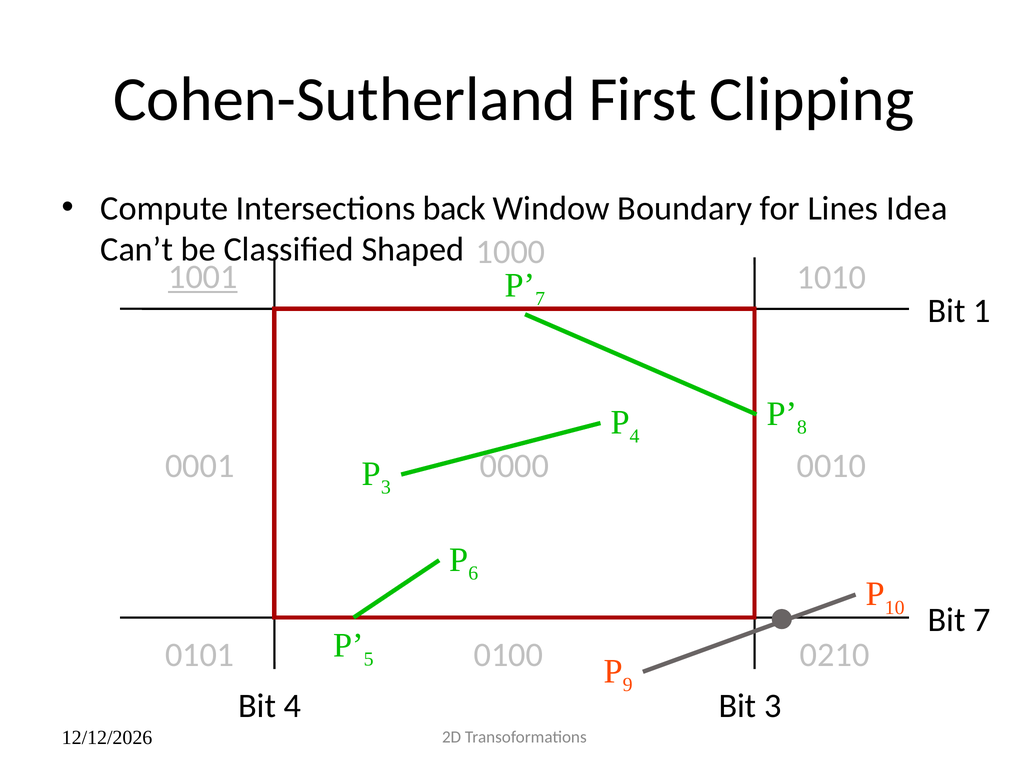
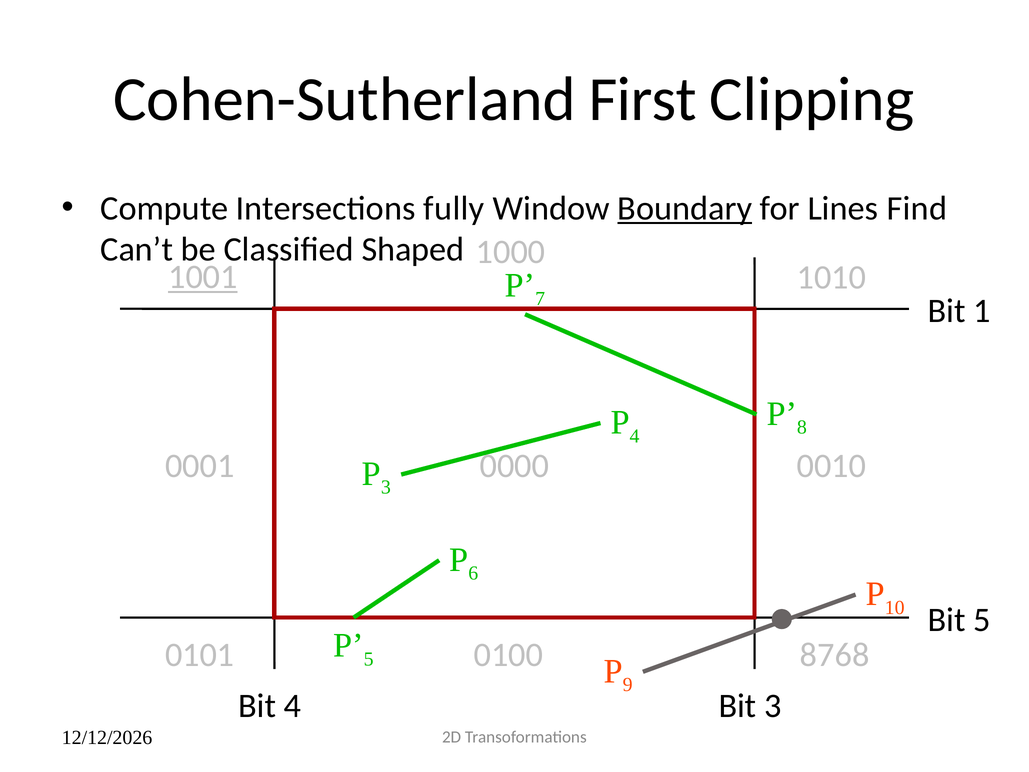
back: back -> fully (454, 208)
Boundary underline: none -> present (685, 208)
Idea: Idea -> Find (917, 208)
Bit 7: 7 -> 5 (982, 620)
0210: 0210 -> 8768 (835, 655)
